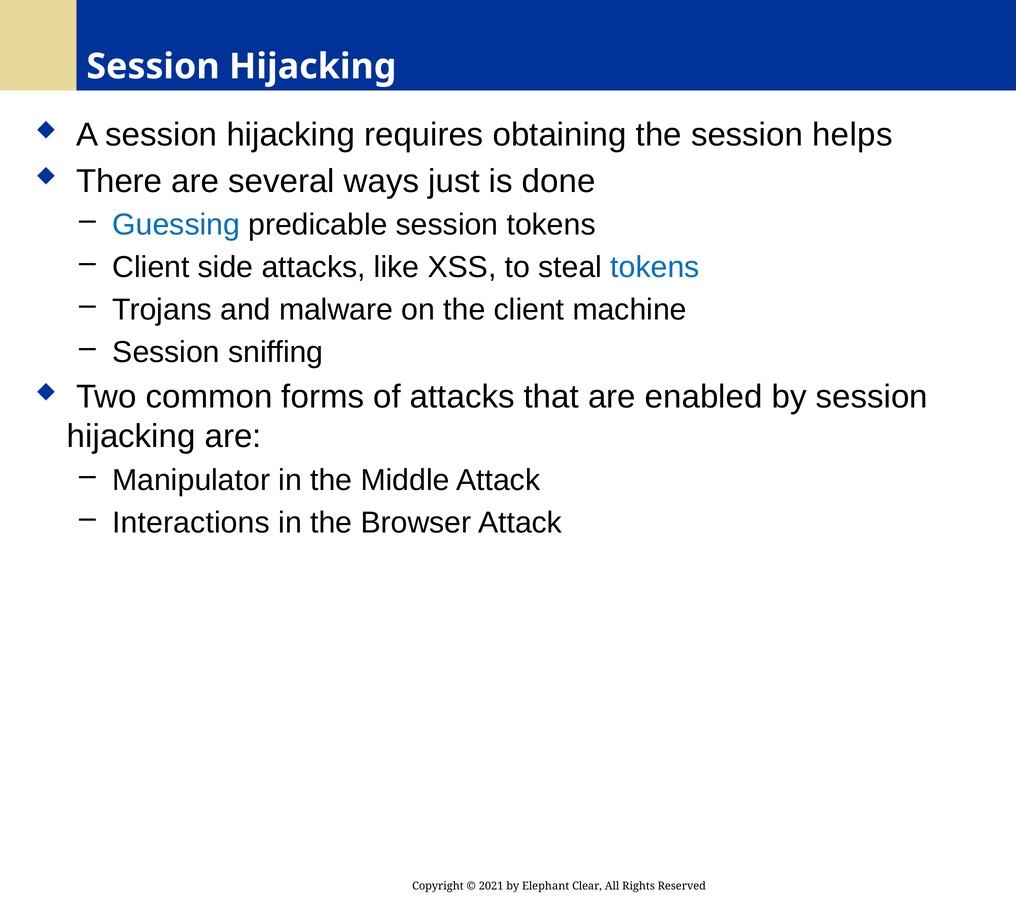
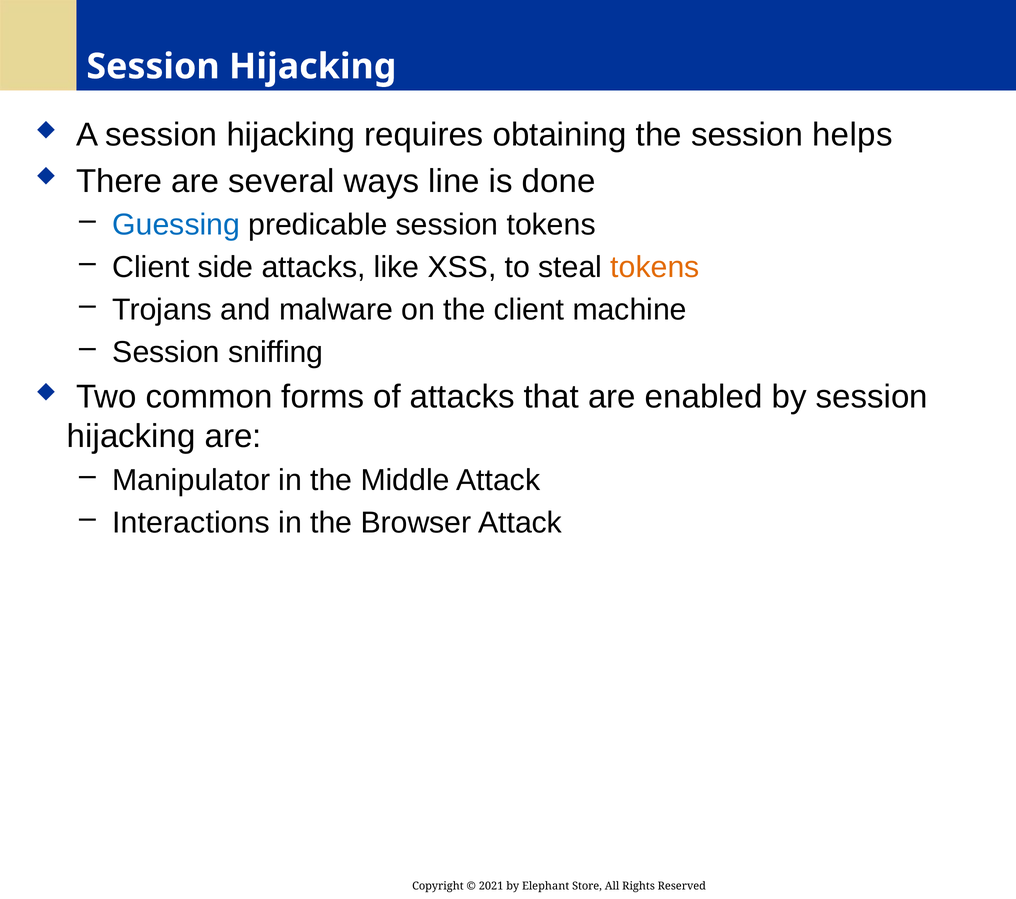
just: just -> line (454, 181)
tokens colour: blue -> orange (655, 267)
Clear: Clear -> Store (587, 886)
